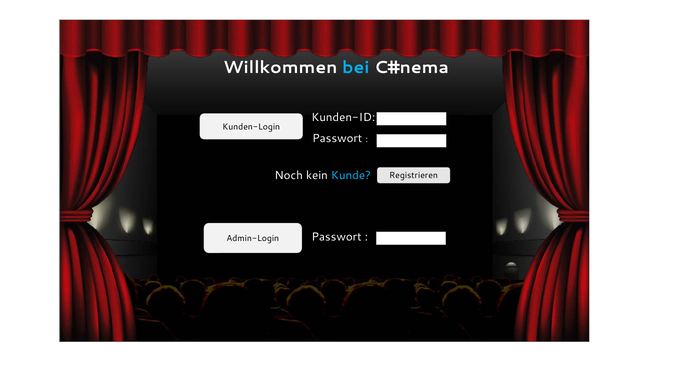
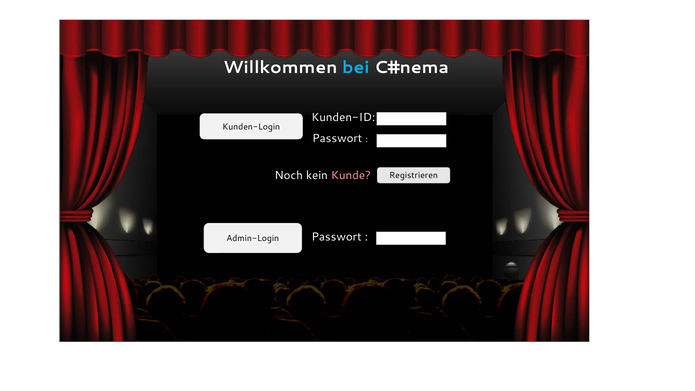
Kunde colour: light blue -> pink (351, 175)
